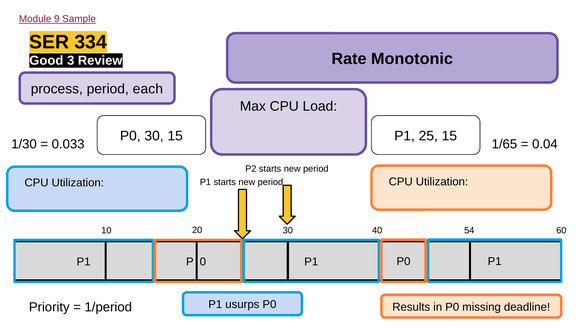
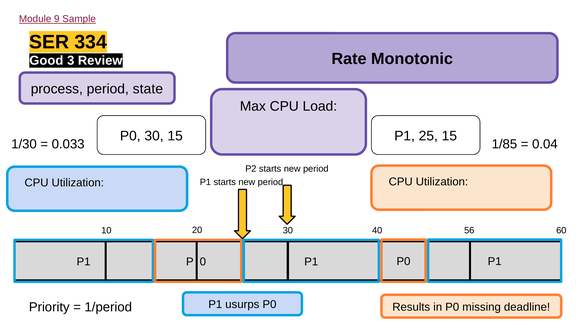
each: each -> state (148, 89)
1/65: 1/65 -> 1/85 (504, 144)
54: 54 -> 56 (469, 231)
